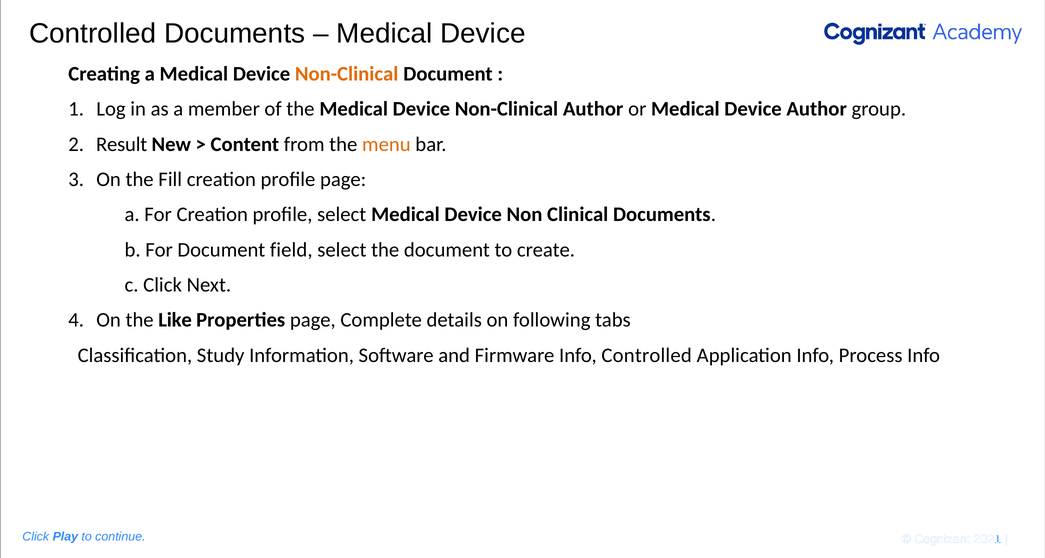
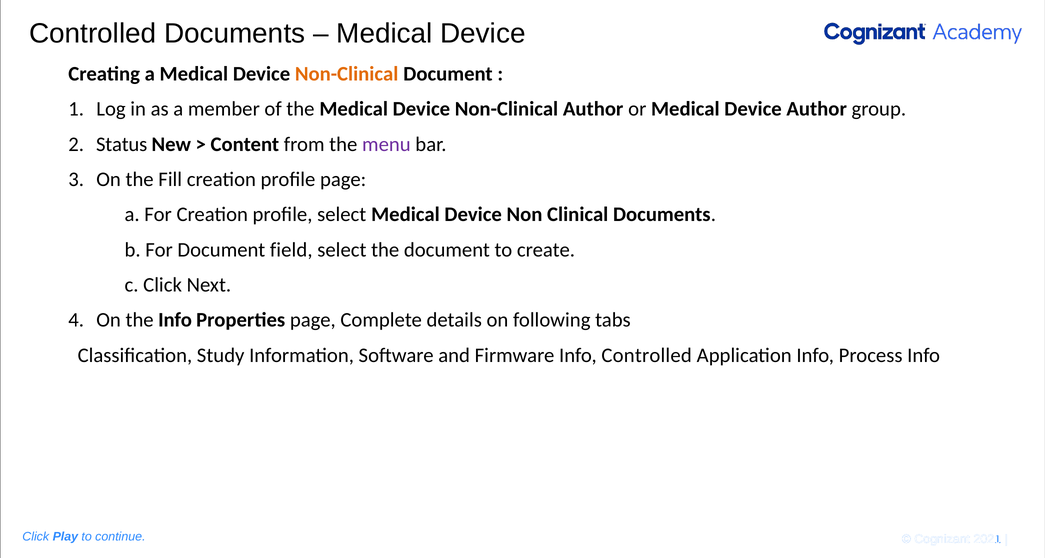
Result: Result -> Status (122, 145)
menu colour: orange -> purple (386, 145)
the Like: Like -> Info (175, 320)
